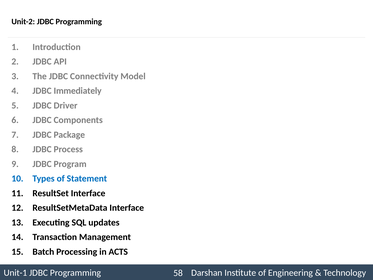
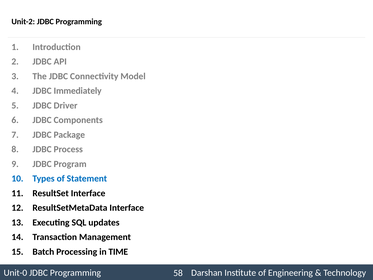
ACTS: ACTS -> TIME (118, 252)
Unit-1: Unit-1 -> Unit-0 (15, 273)
